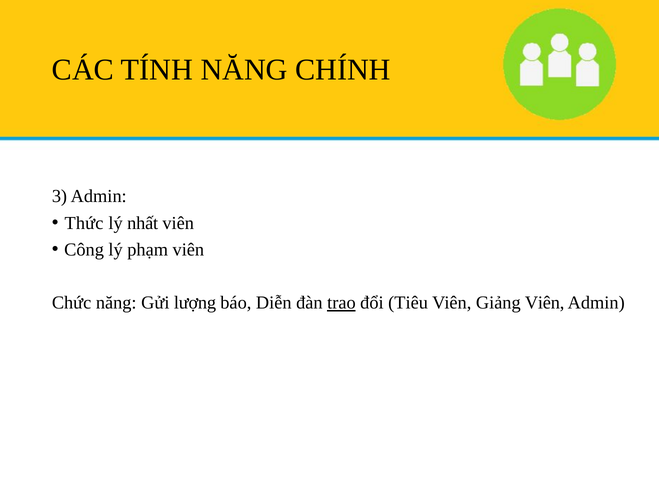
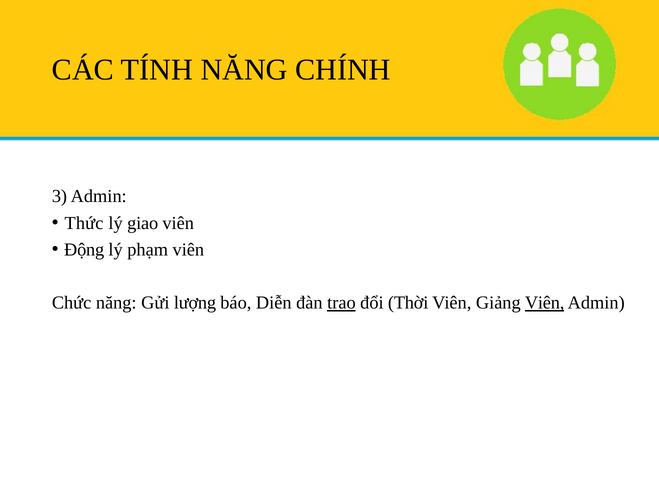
nhất: nhất -> giao (143, 223)
Công: Công -> Động (84, 250)
Tiêu: Tiêu -> Thời (408, 303)
Viên underline: none -> present (545, 303)
